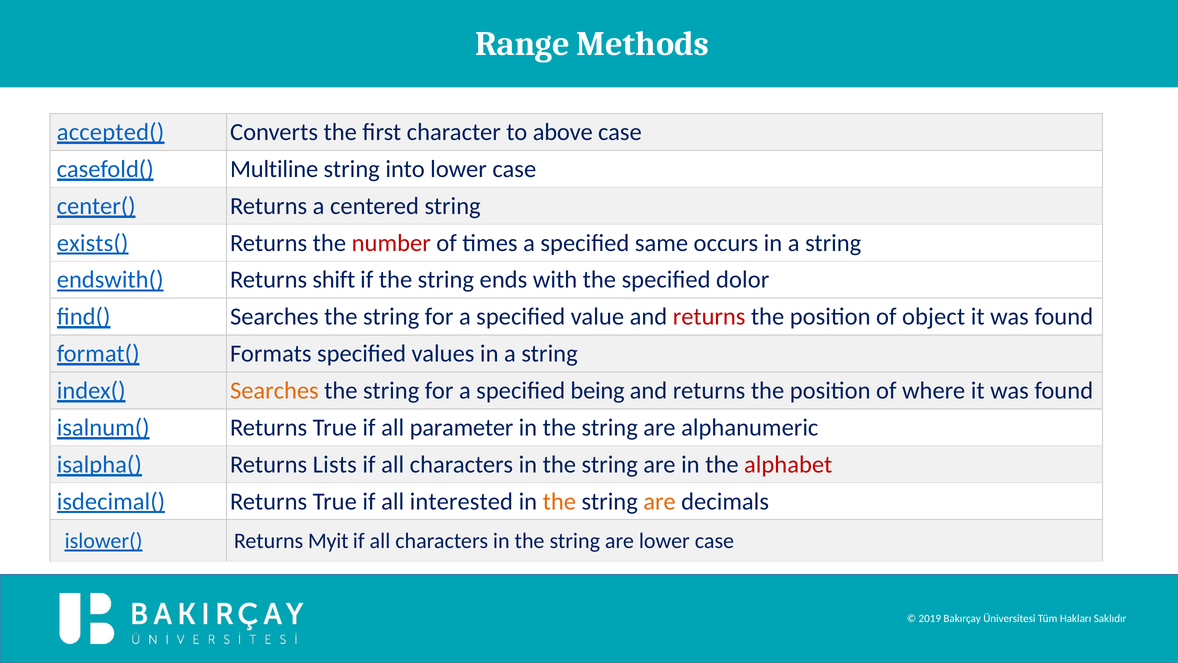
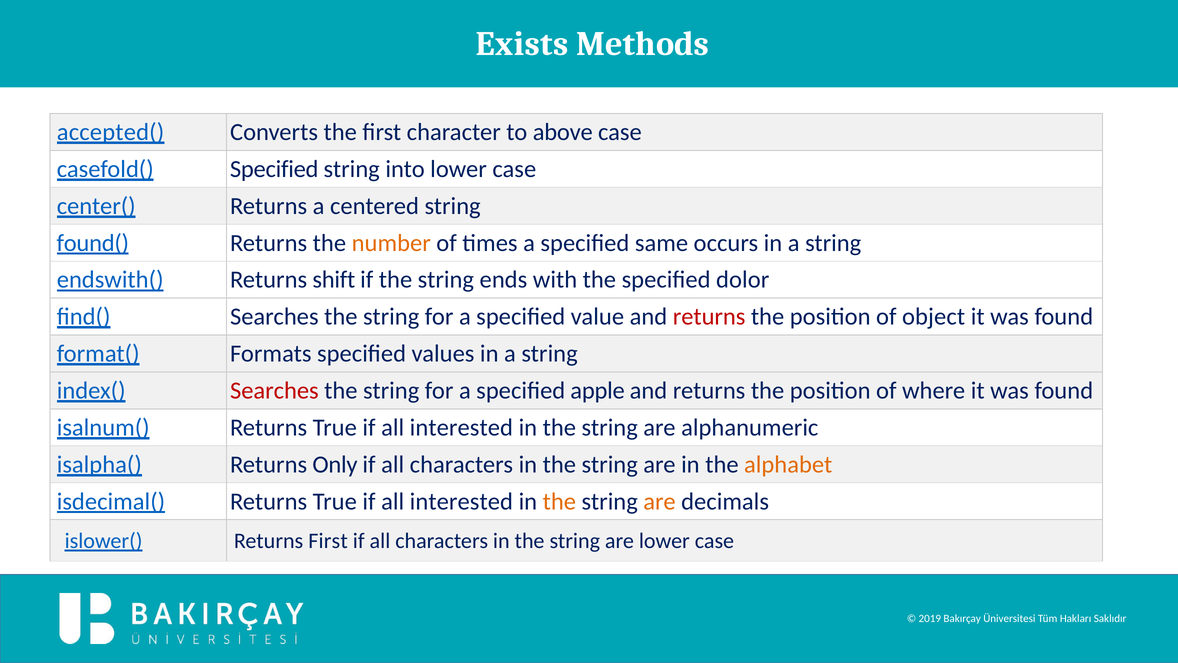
Range: Range -> Exists (522, 44)
casefold( Multiline: Multiline -> Specified (274, 169)
exists(: exists( -> found( (93, 243)
number colour: red -> orange (391, 243)
Searches colour: orange -> red (274, 390)
being: being -> apple (598, 390)
parameter: parameter -> interested (461, 427)
Lists: Lists -> Only (335, 464)
alphabet colour: red -> orange (788, 464)
Returns Myit: Myit -> First (328, 540)
